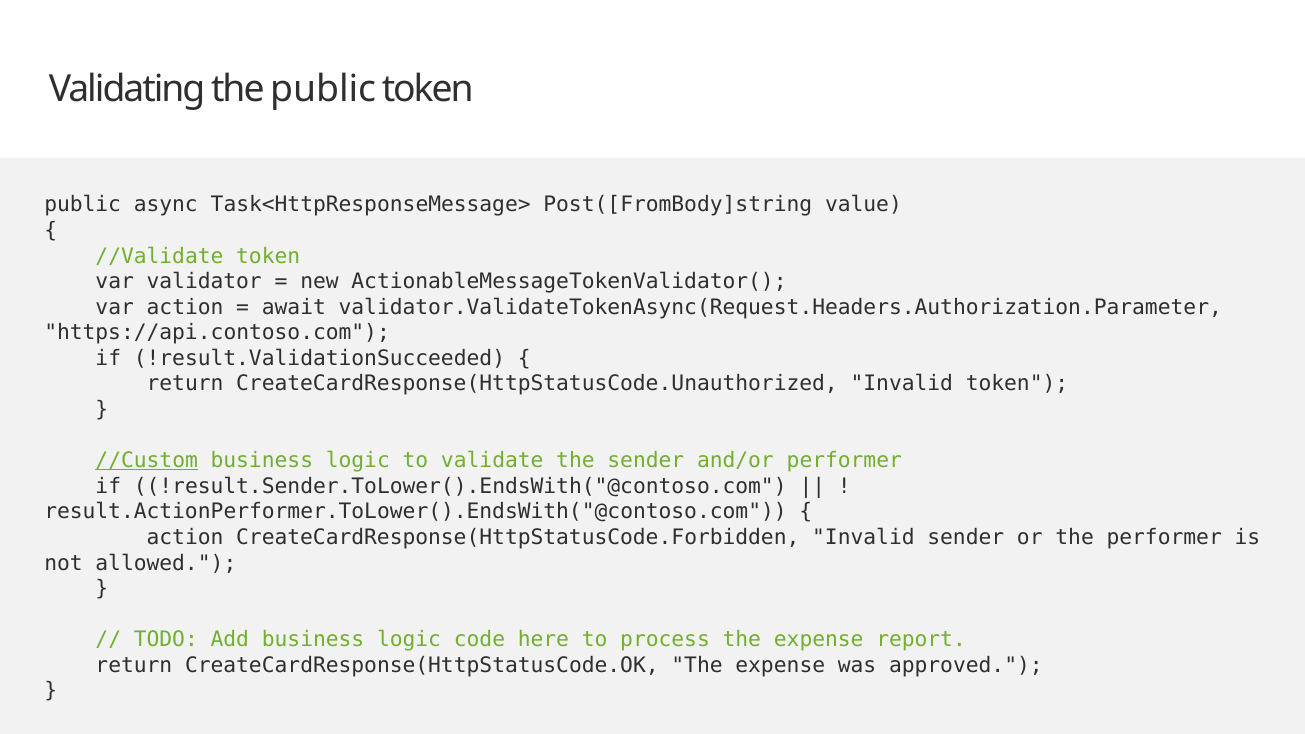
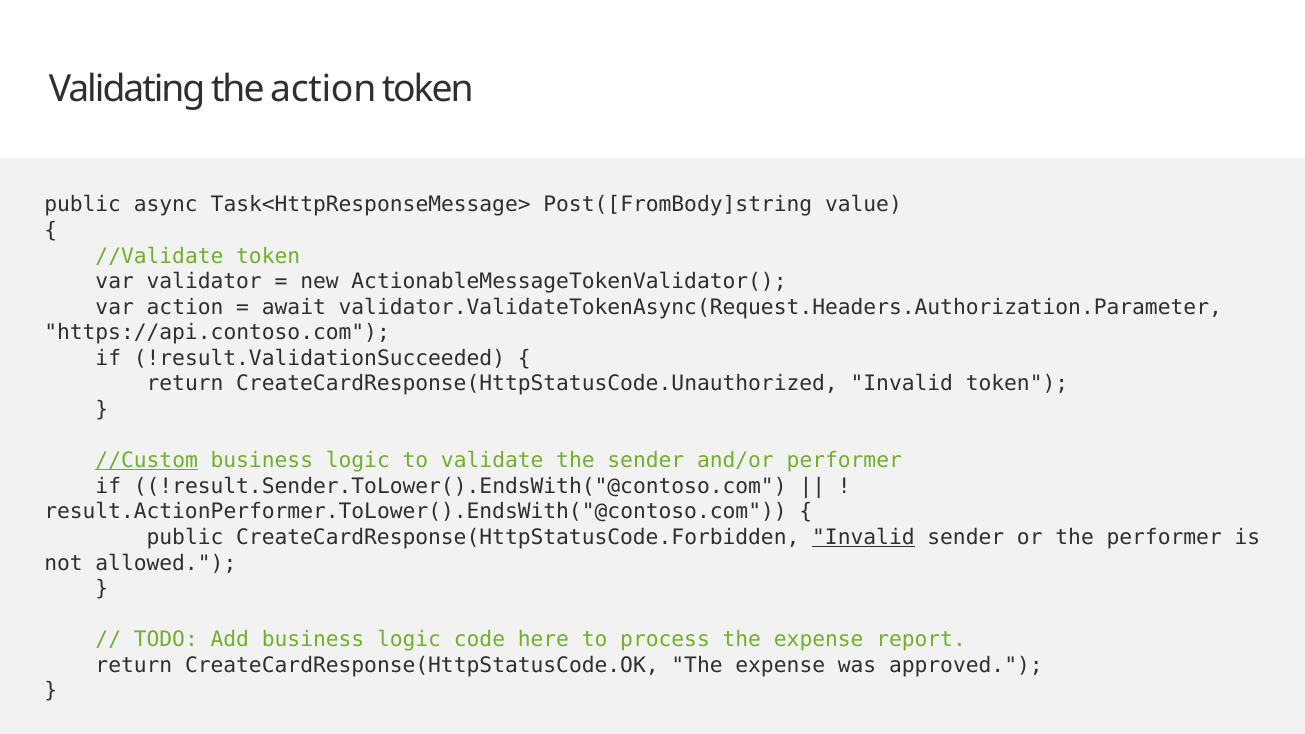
the public: public -> action (323, 89)
action: action -> public (185, 537)
Invalid underline: none -> present (863, 537)
